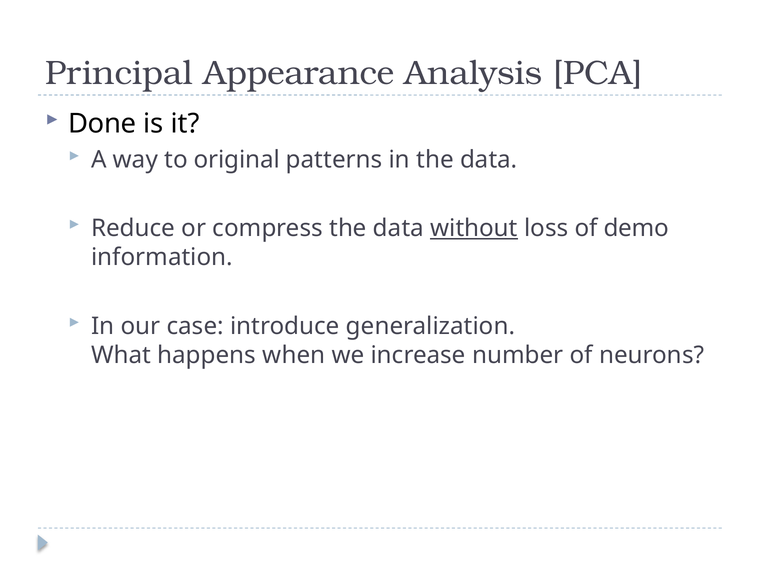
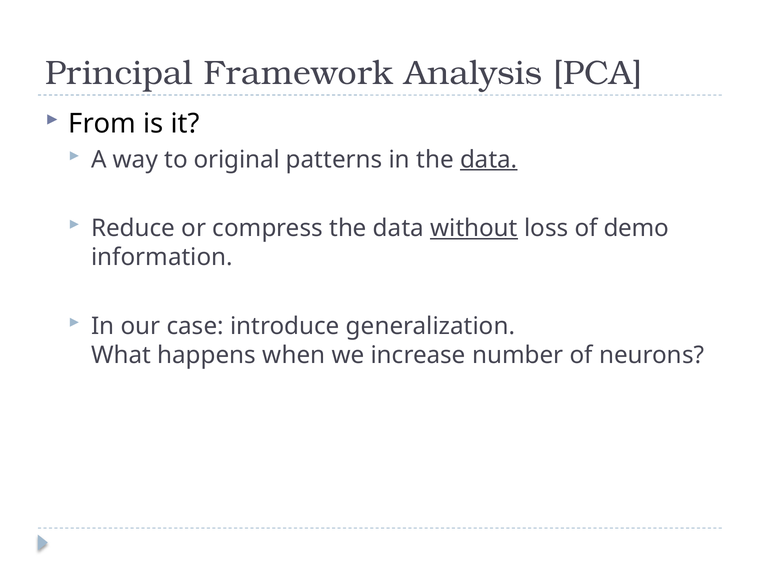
Appearance: Appearance -> Framework (299, 73)
Done: Done -> From (102, 123)
data underline: none -> present (489, 160)
